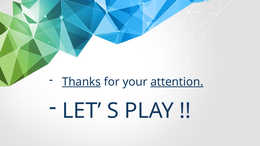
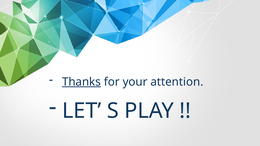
attention underline: present -> none (177, 82)
